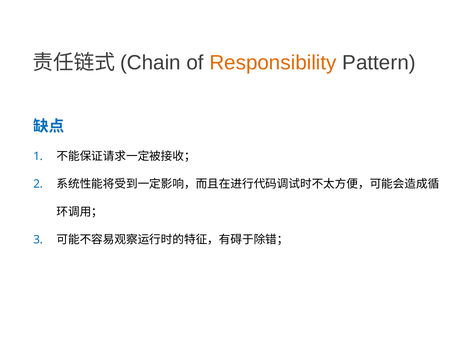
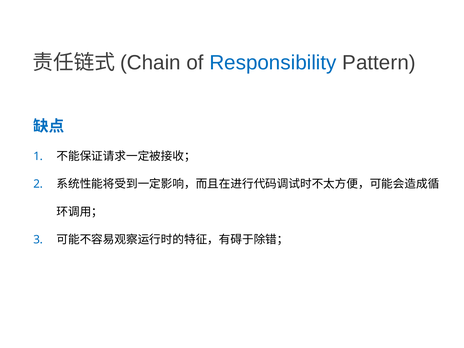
Responsibility colour: orange -> blue (273, 63)
